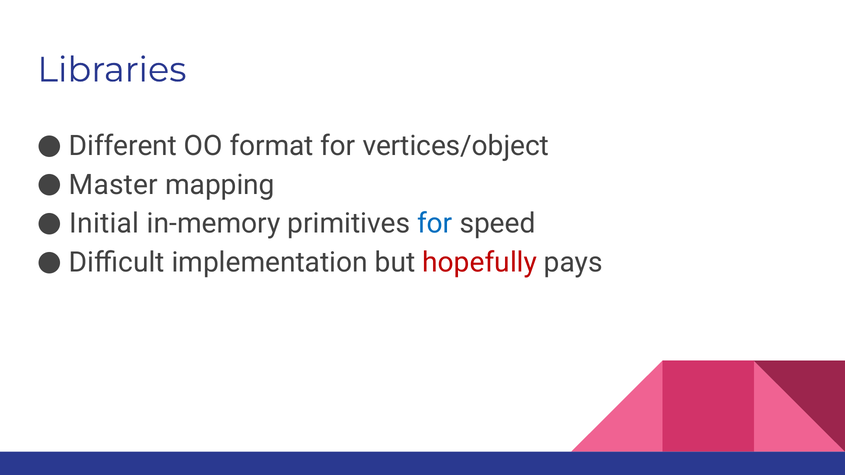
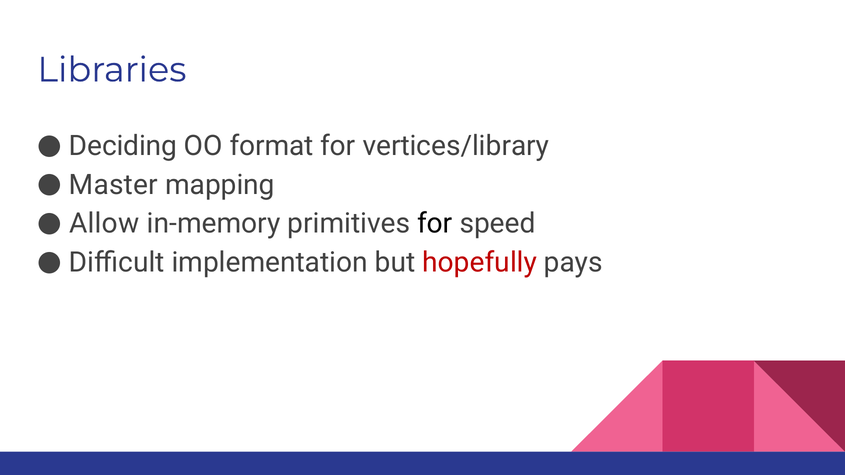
Different: Different -> Deciding (123, 146)
vertices/object: vertices/object -> vertices/library (456, 146)
Initial: Initial -> Allow (104, 224)
for colour: blue -> black (435, 224)
